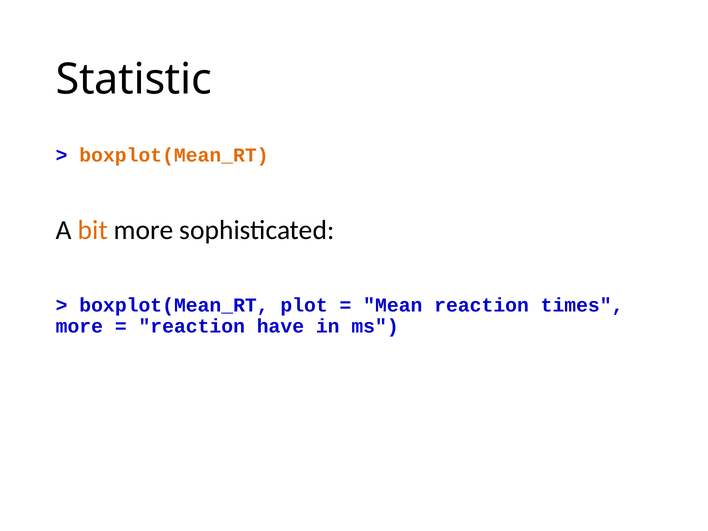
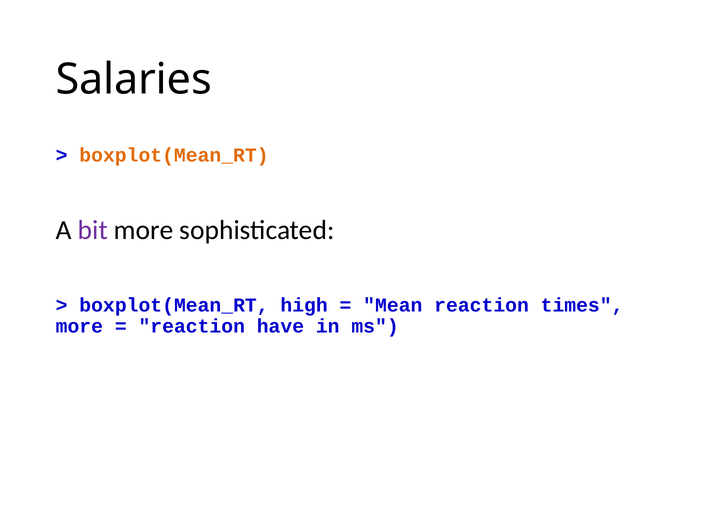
Statistic: Statistic -> Salaries (134, 79)
bit colour: orange -> purple (93, 230)
plot: plot -> high (304, 305)
